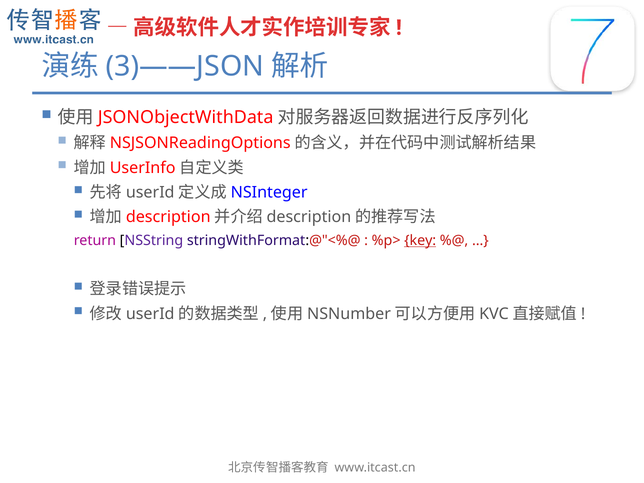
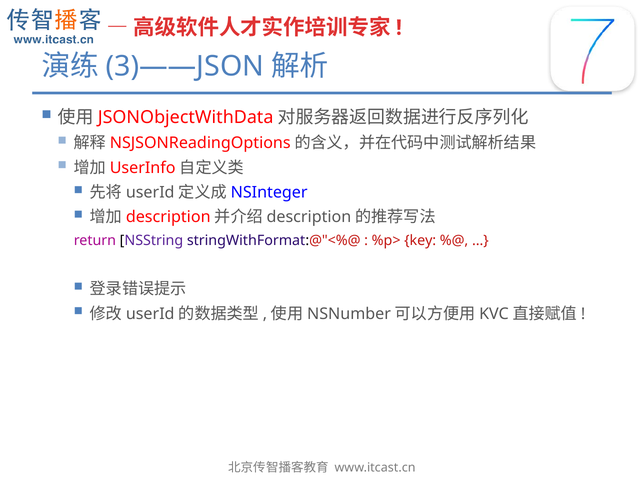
key underline: present -> none (420, 241)
